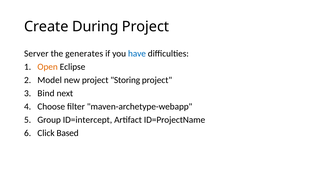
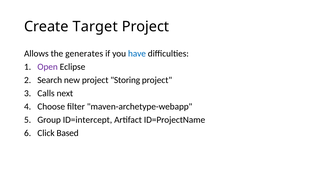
During: During -> Target (95, 27)
Server: Server -> Allows (36, 53)
Open colour: orange -> purple (48, 67)
Model: Model -> Search (50, 80)
Bind: Bind -> Calls (46, 93)
